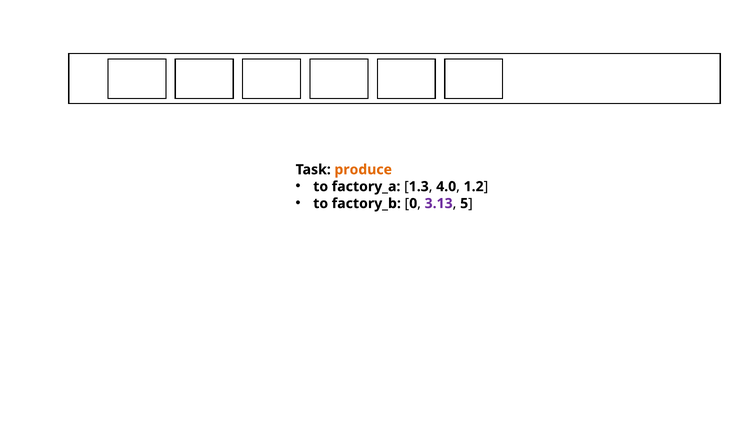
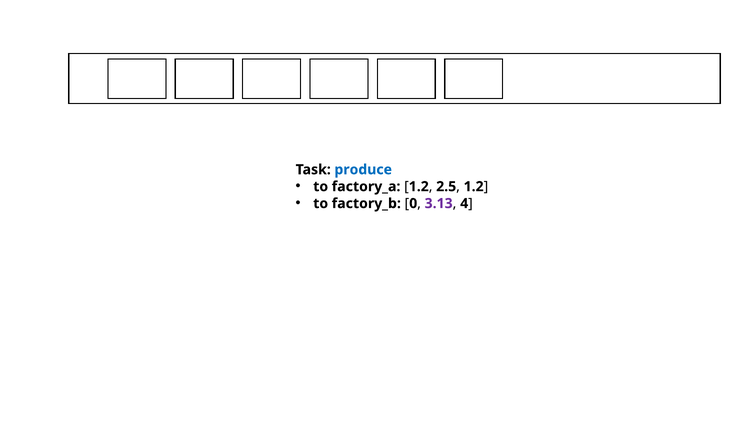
produce colour: orange -> blue (363, 170)
1.3: 1.3 -> 1.2 (419, 187)
4.0: 4.0 -> 2.5 (446, 187)
5: 5 -> 4 (464, 203)
